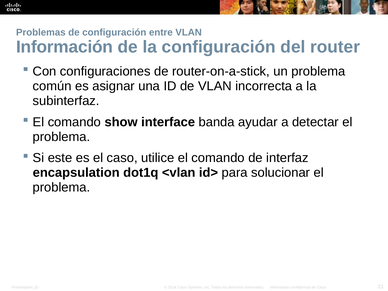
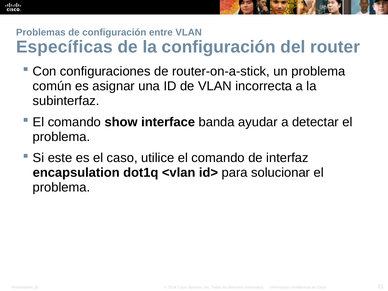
Información: Información -> Específicas (64, 47)
